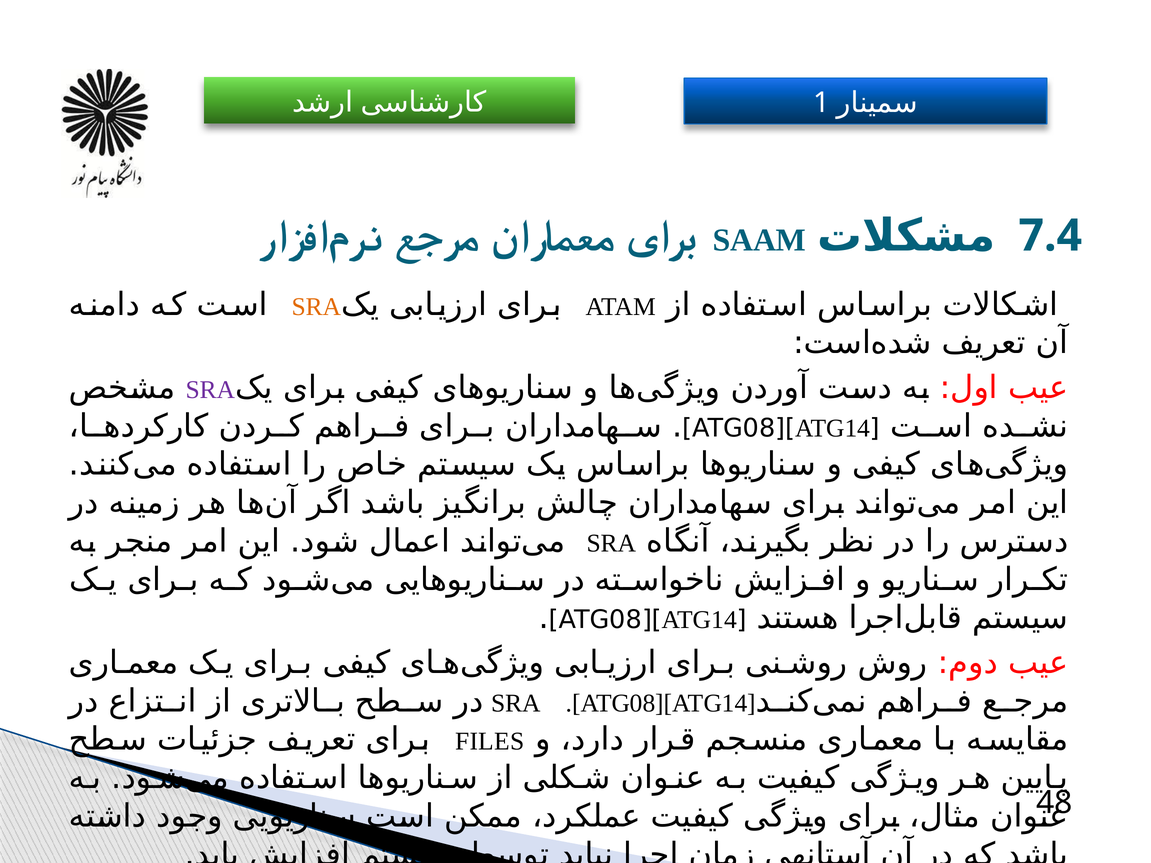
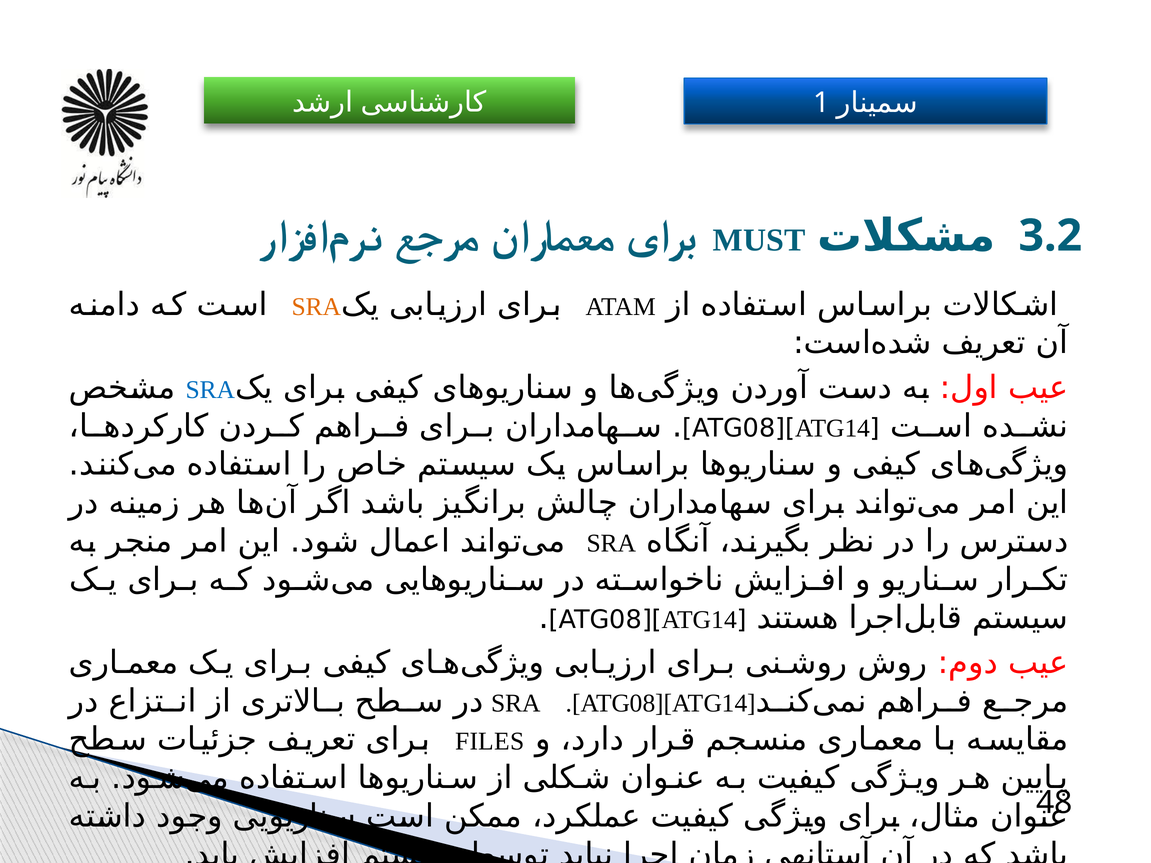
SAAM: SAAM -> MUST (759, 240)
7.4: 7.4 -> 3.2 (1050, 236)
SRA colour: purple -> blue (210, 390)
